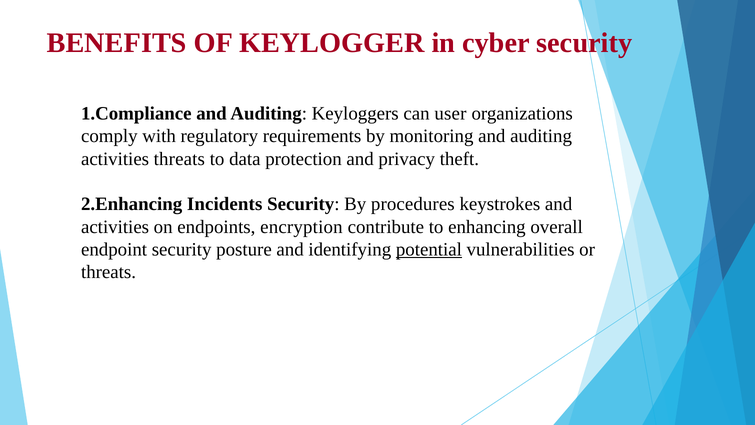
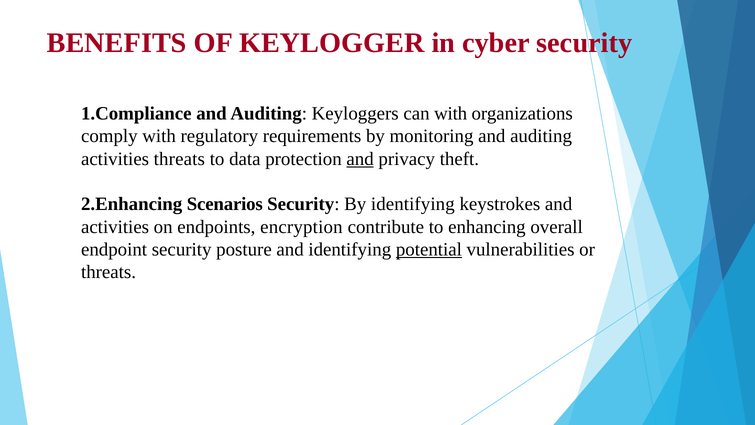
can user: user -> with (451, 113)
and underline: none -> present (360, 159)
Incidents: Incidents -> Scenarios (225, 204)
By procedures: procedures -> identifying (413, 204)
